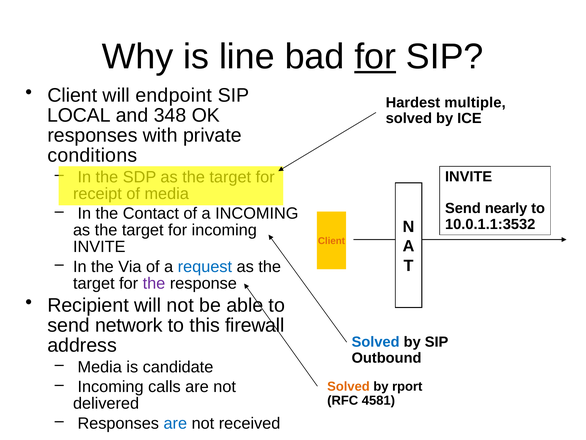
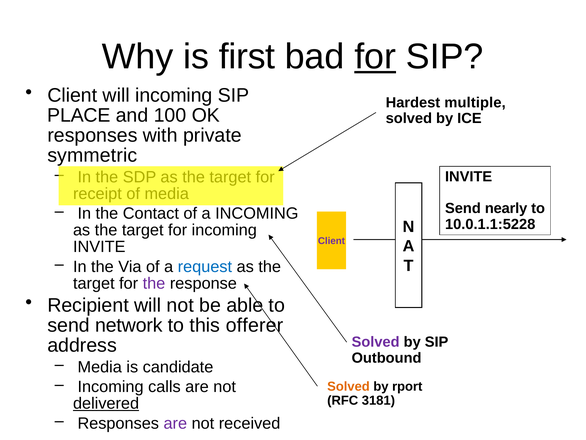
line: line -> first (247, 57)
will endpoint: endpoint -> incoming (174, 95)
LOCAL: LOCAL -> PLACE (79, 115)
348: 348 -> 100 (170, 115)
conditions: conditions -> symmetric (92, 155)
10.0.1.1:3532: 10.0.1.1:3532 -> 10.0.1.1:5228 (490, 224)
Client colour: orange -> purple (331, 241)
firewall: firewall -> offerer (255, 325)
Solved colour: blue -> purple (376, 342)
4581: 4581 -> 3181 (378, 400)
delivered underline: none -> present (106, 403)
are colour: blue -> purple (175, 423)
